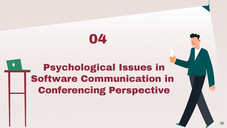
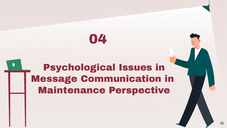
Software: Software -> Message (54, 79)
Conferencing: Conferencing -> Maintenance (72, 90)
